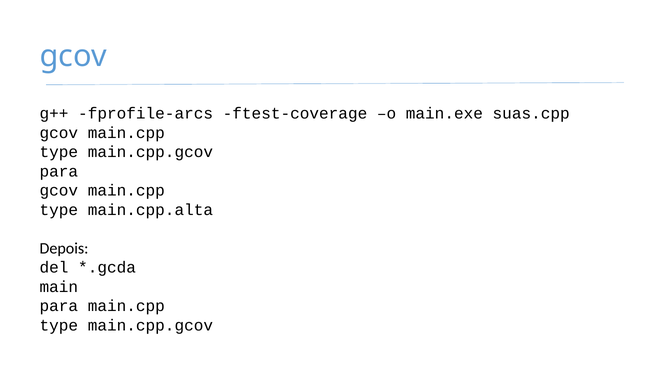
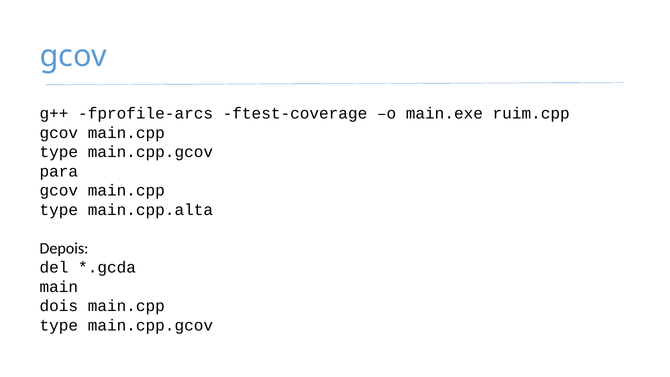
suas.cpp: suas.cpp -> ruim.cpp (531, 114)
para: para -> dois (59, 306)
